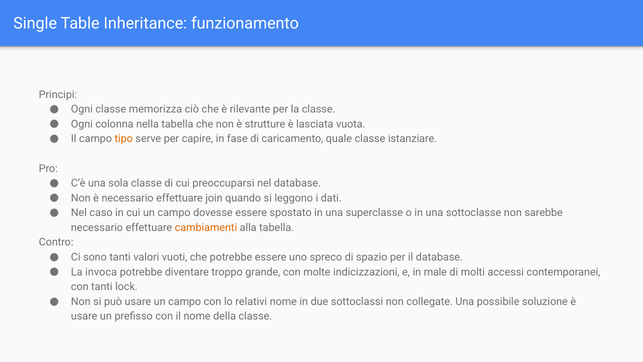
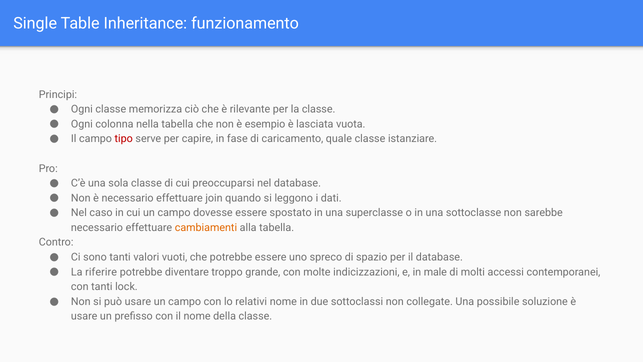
strutture: strutture -> esempio (265, 124)
tipo colour: orange -> red (124, 139)
invoca: invoca -> riferire (101, 272)
